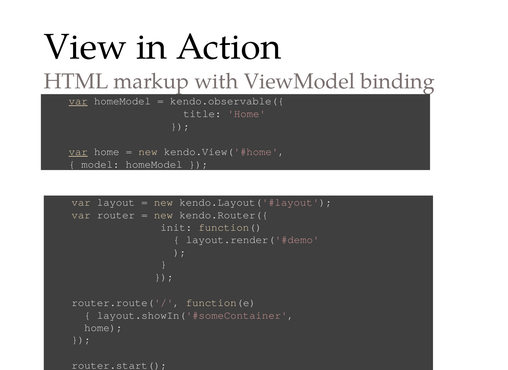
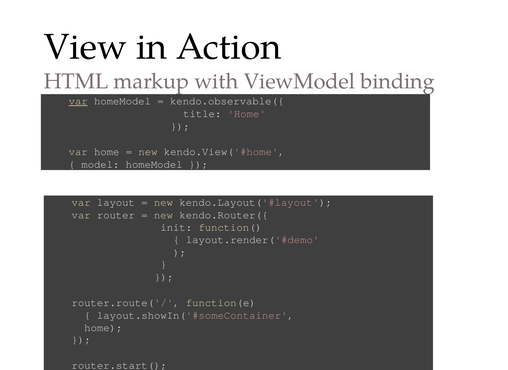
var underline: present -> none (78, 152)
